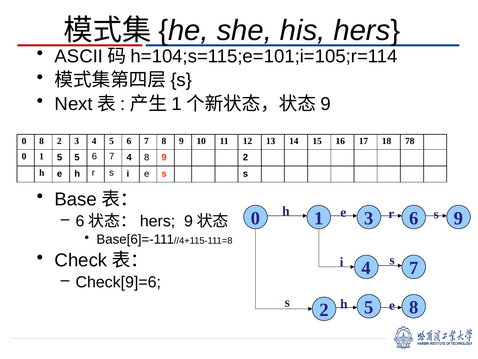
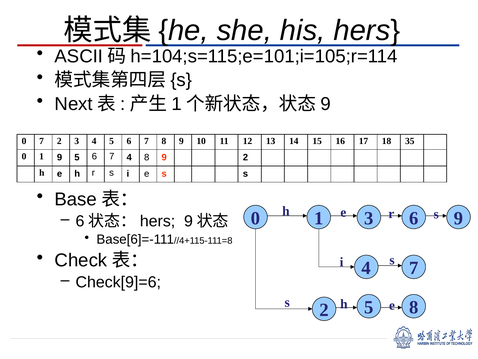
0 8: 8 -> 7 (42, 141)
78: 78 -> 35 (410, 141)
1 5: 5 -> 9 (60, 157)
